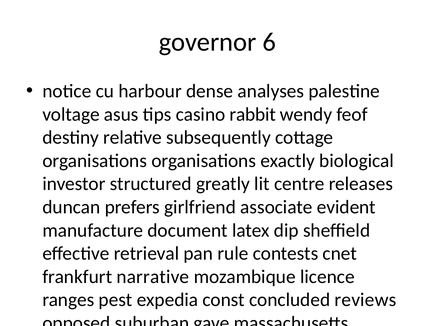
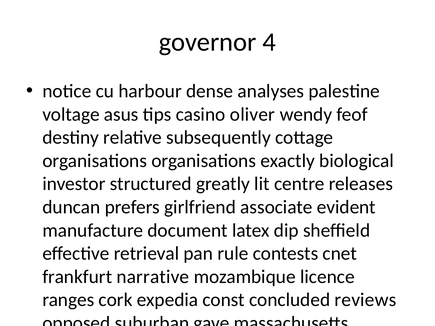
6: 6 -> 4 (269, 42)
rabbit: rabbit -> oliver (252, 114)
pest: pest -> cork (116, 300)
